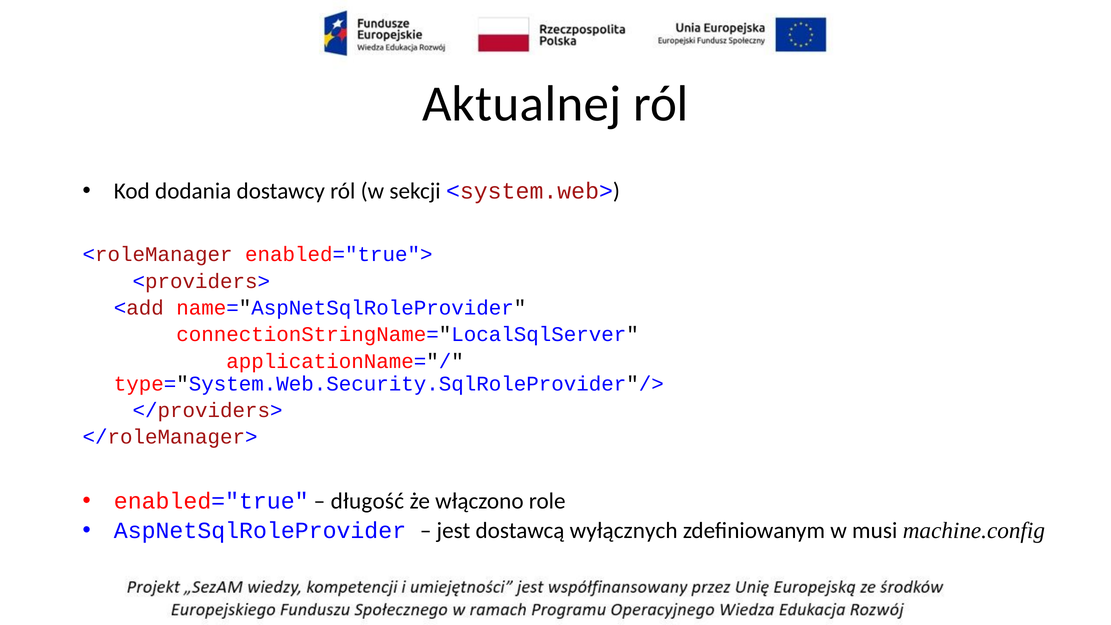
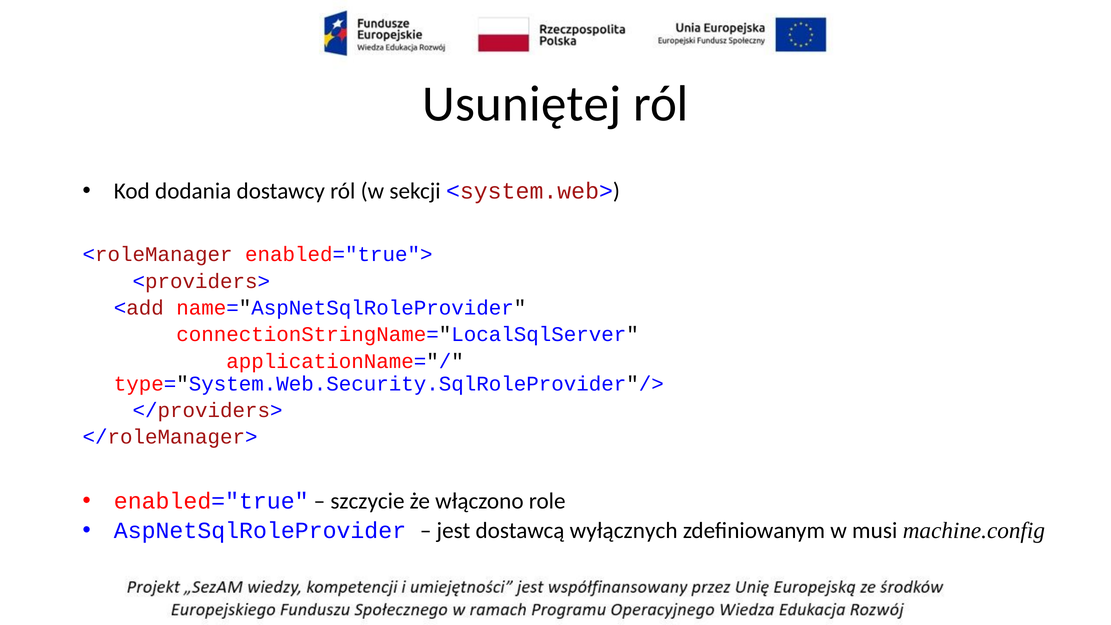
Aktualnej: Aktualnej -> Usuniętej (522, 104)
długość: długość -> szczycie (367, 501)
